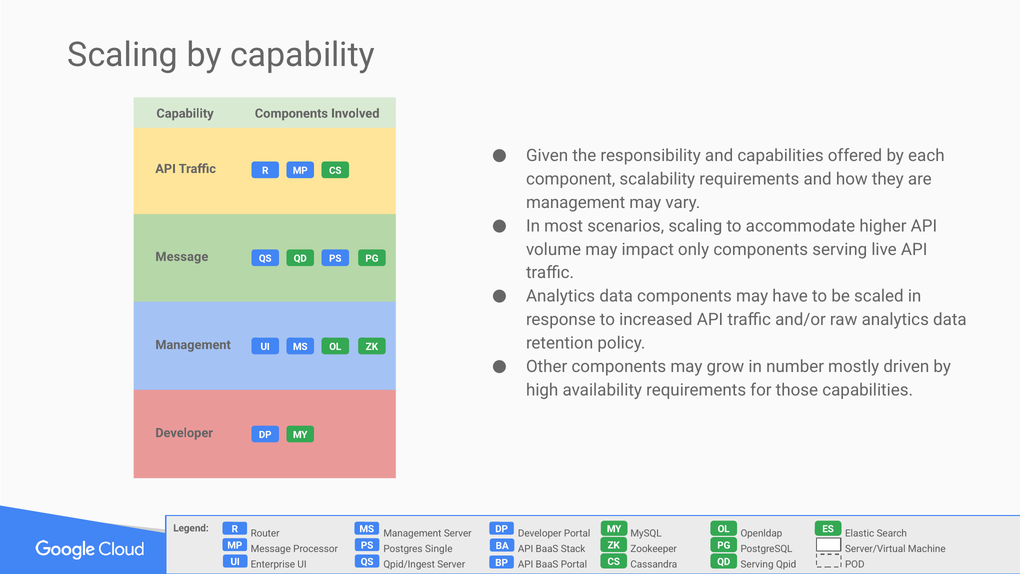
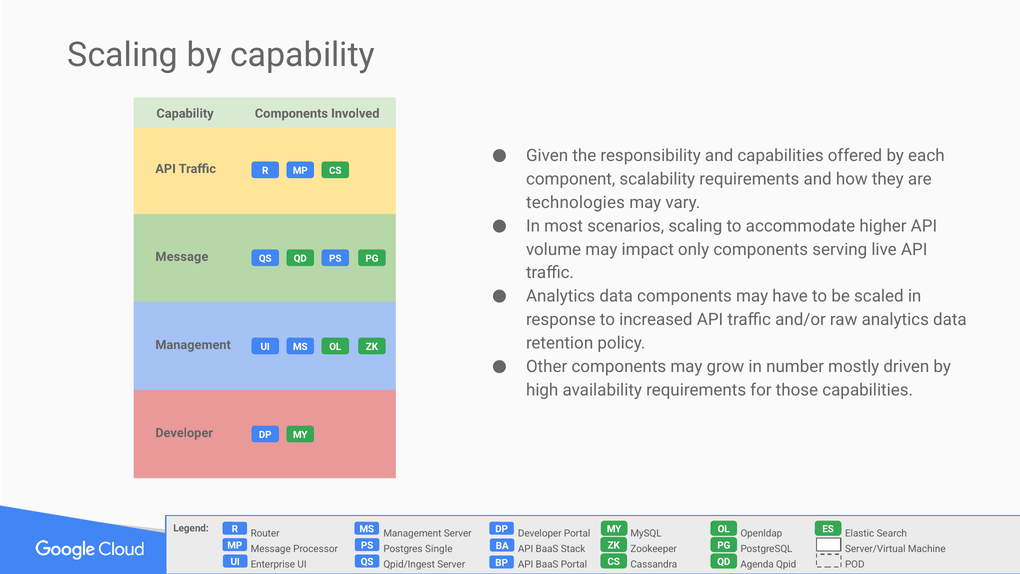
management: management -> technologies (576, 202)
Serving: Serving -> Agenda (757, 564)
